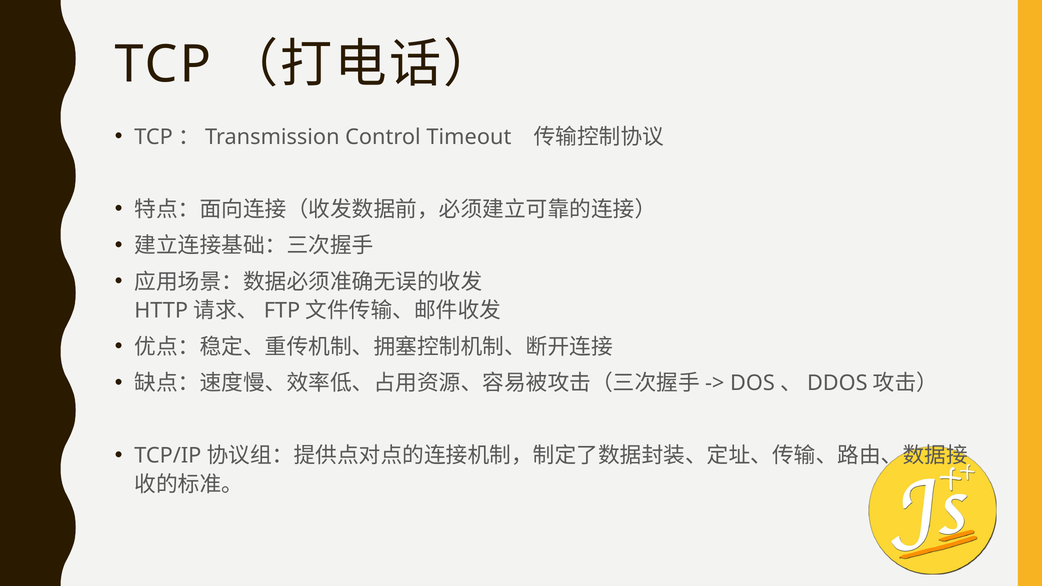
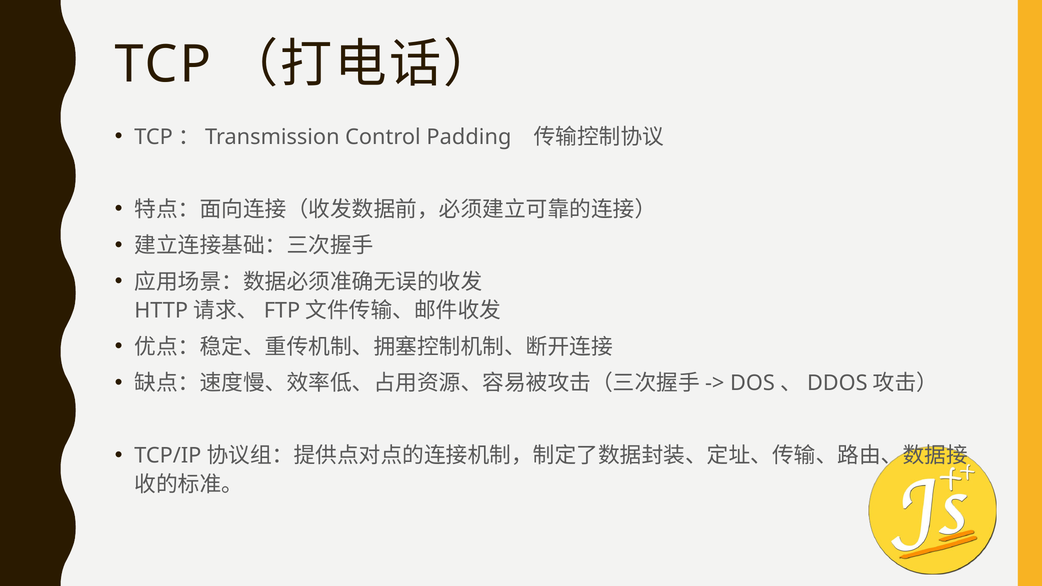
Timeout: Timeout -> Padding (469, 137)
